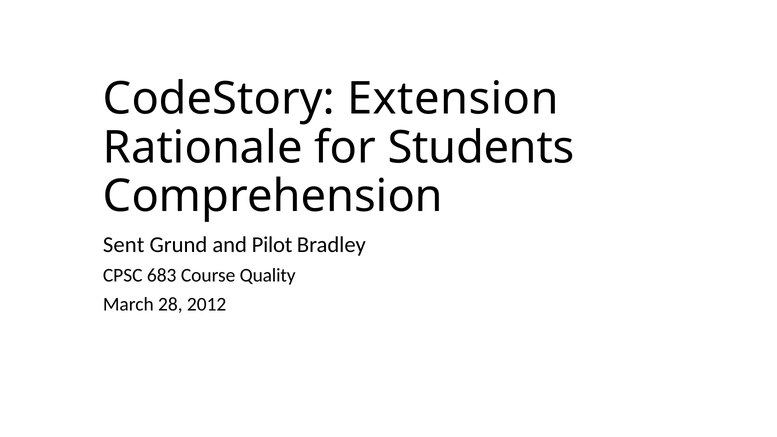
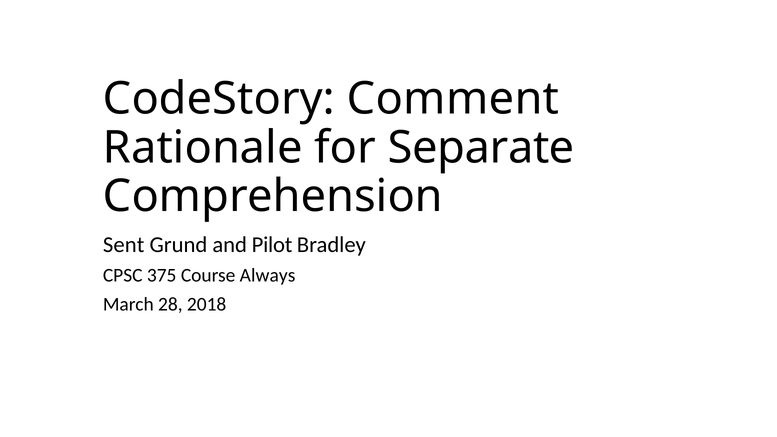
Extension: Extension -> Comment (453, 99)
Students: Students -> Separate (481, 148)
683: 683 -> 375 (162, 275)
Quality: Quality -> Always (268, 275)
2012: 2012 -> 2018 (207, 305)
